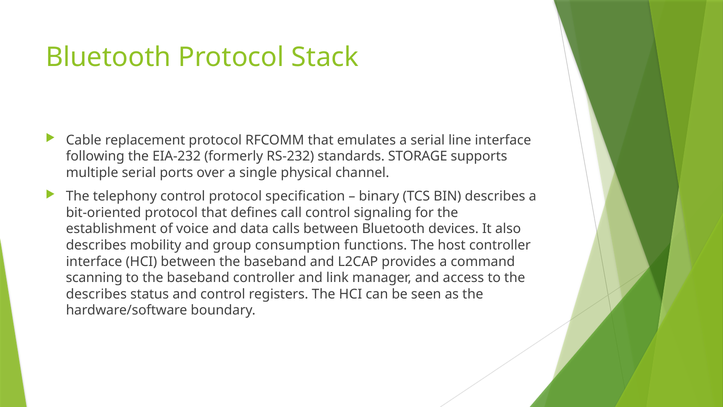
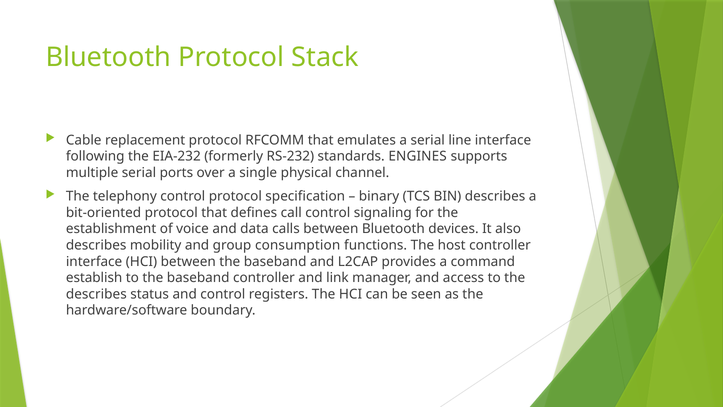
STORAGE: STORAGE -> ENGINES (418, 156)
scanning: scanning -> establish (94, 278)
